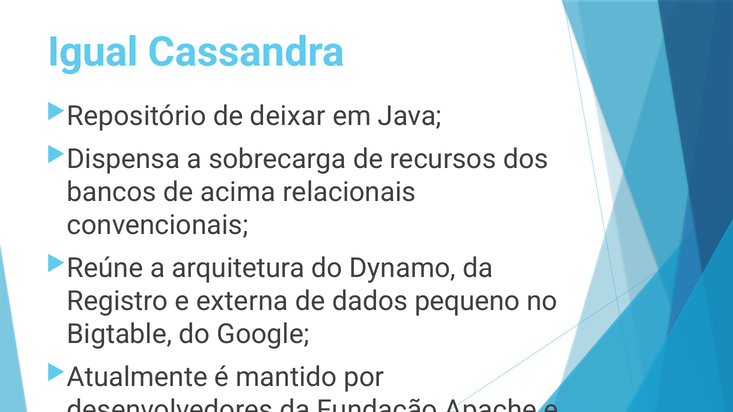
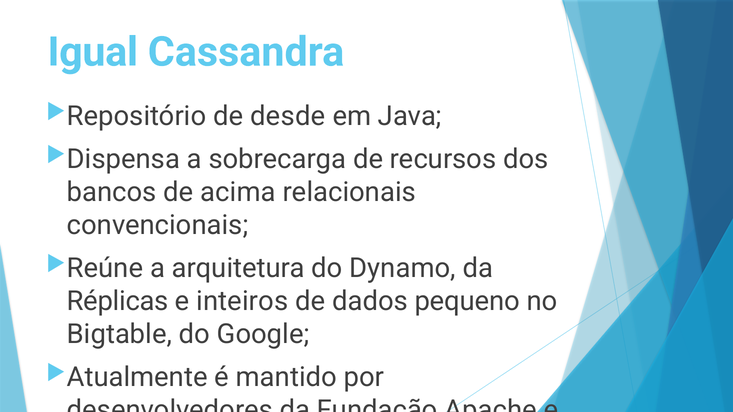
deixar: deixar -> desde (288, 116)
Registro: Registro -> Réplicas (118, 301)
externa: externa -> inteiros (242, 301)
